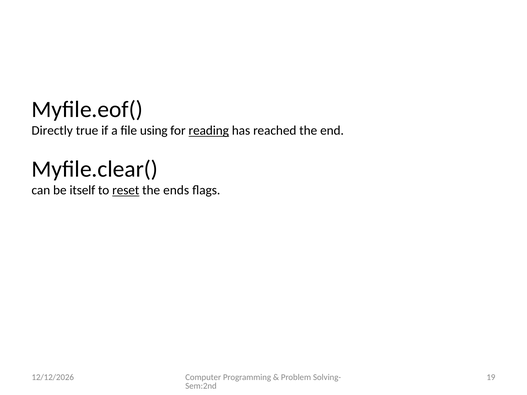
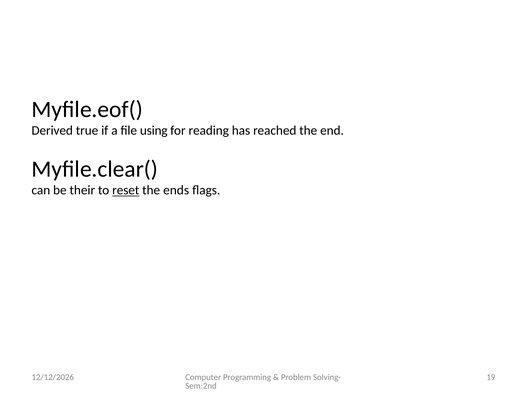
Directly: Directly -> Derived (52, 131)
reading underline: present -> none (209, 131)
itself: itself -> their (82, 190)
